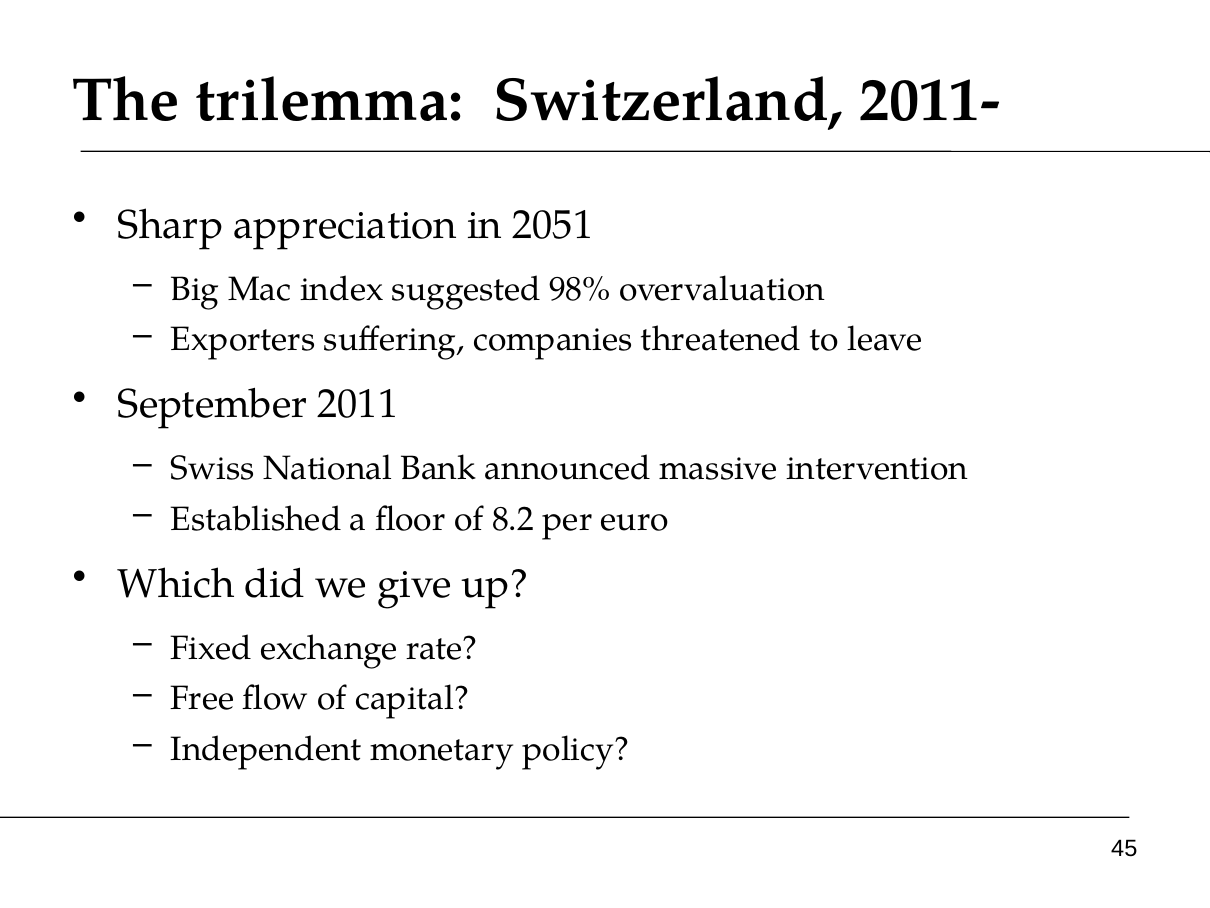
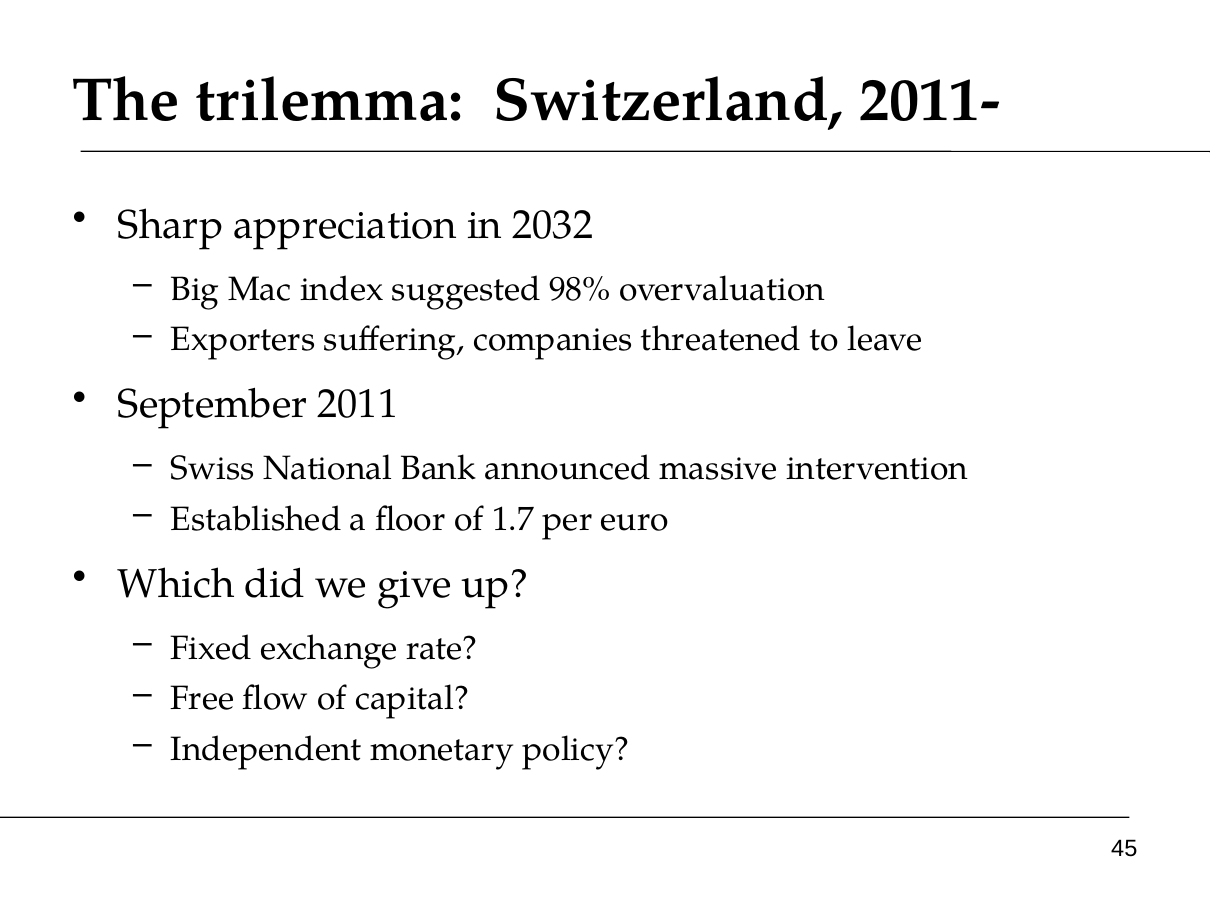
2051: 2051 -> 2032 (553, 225)
8.2: 8.2 -> 1.7 (513, 519)
